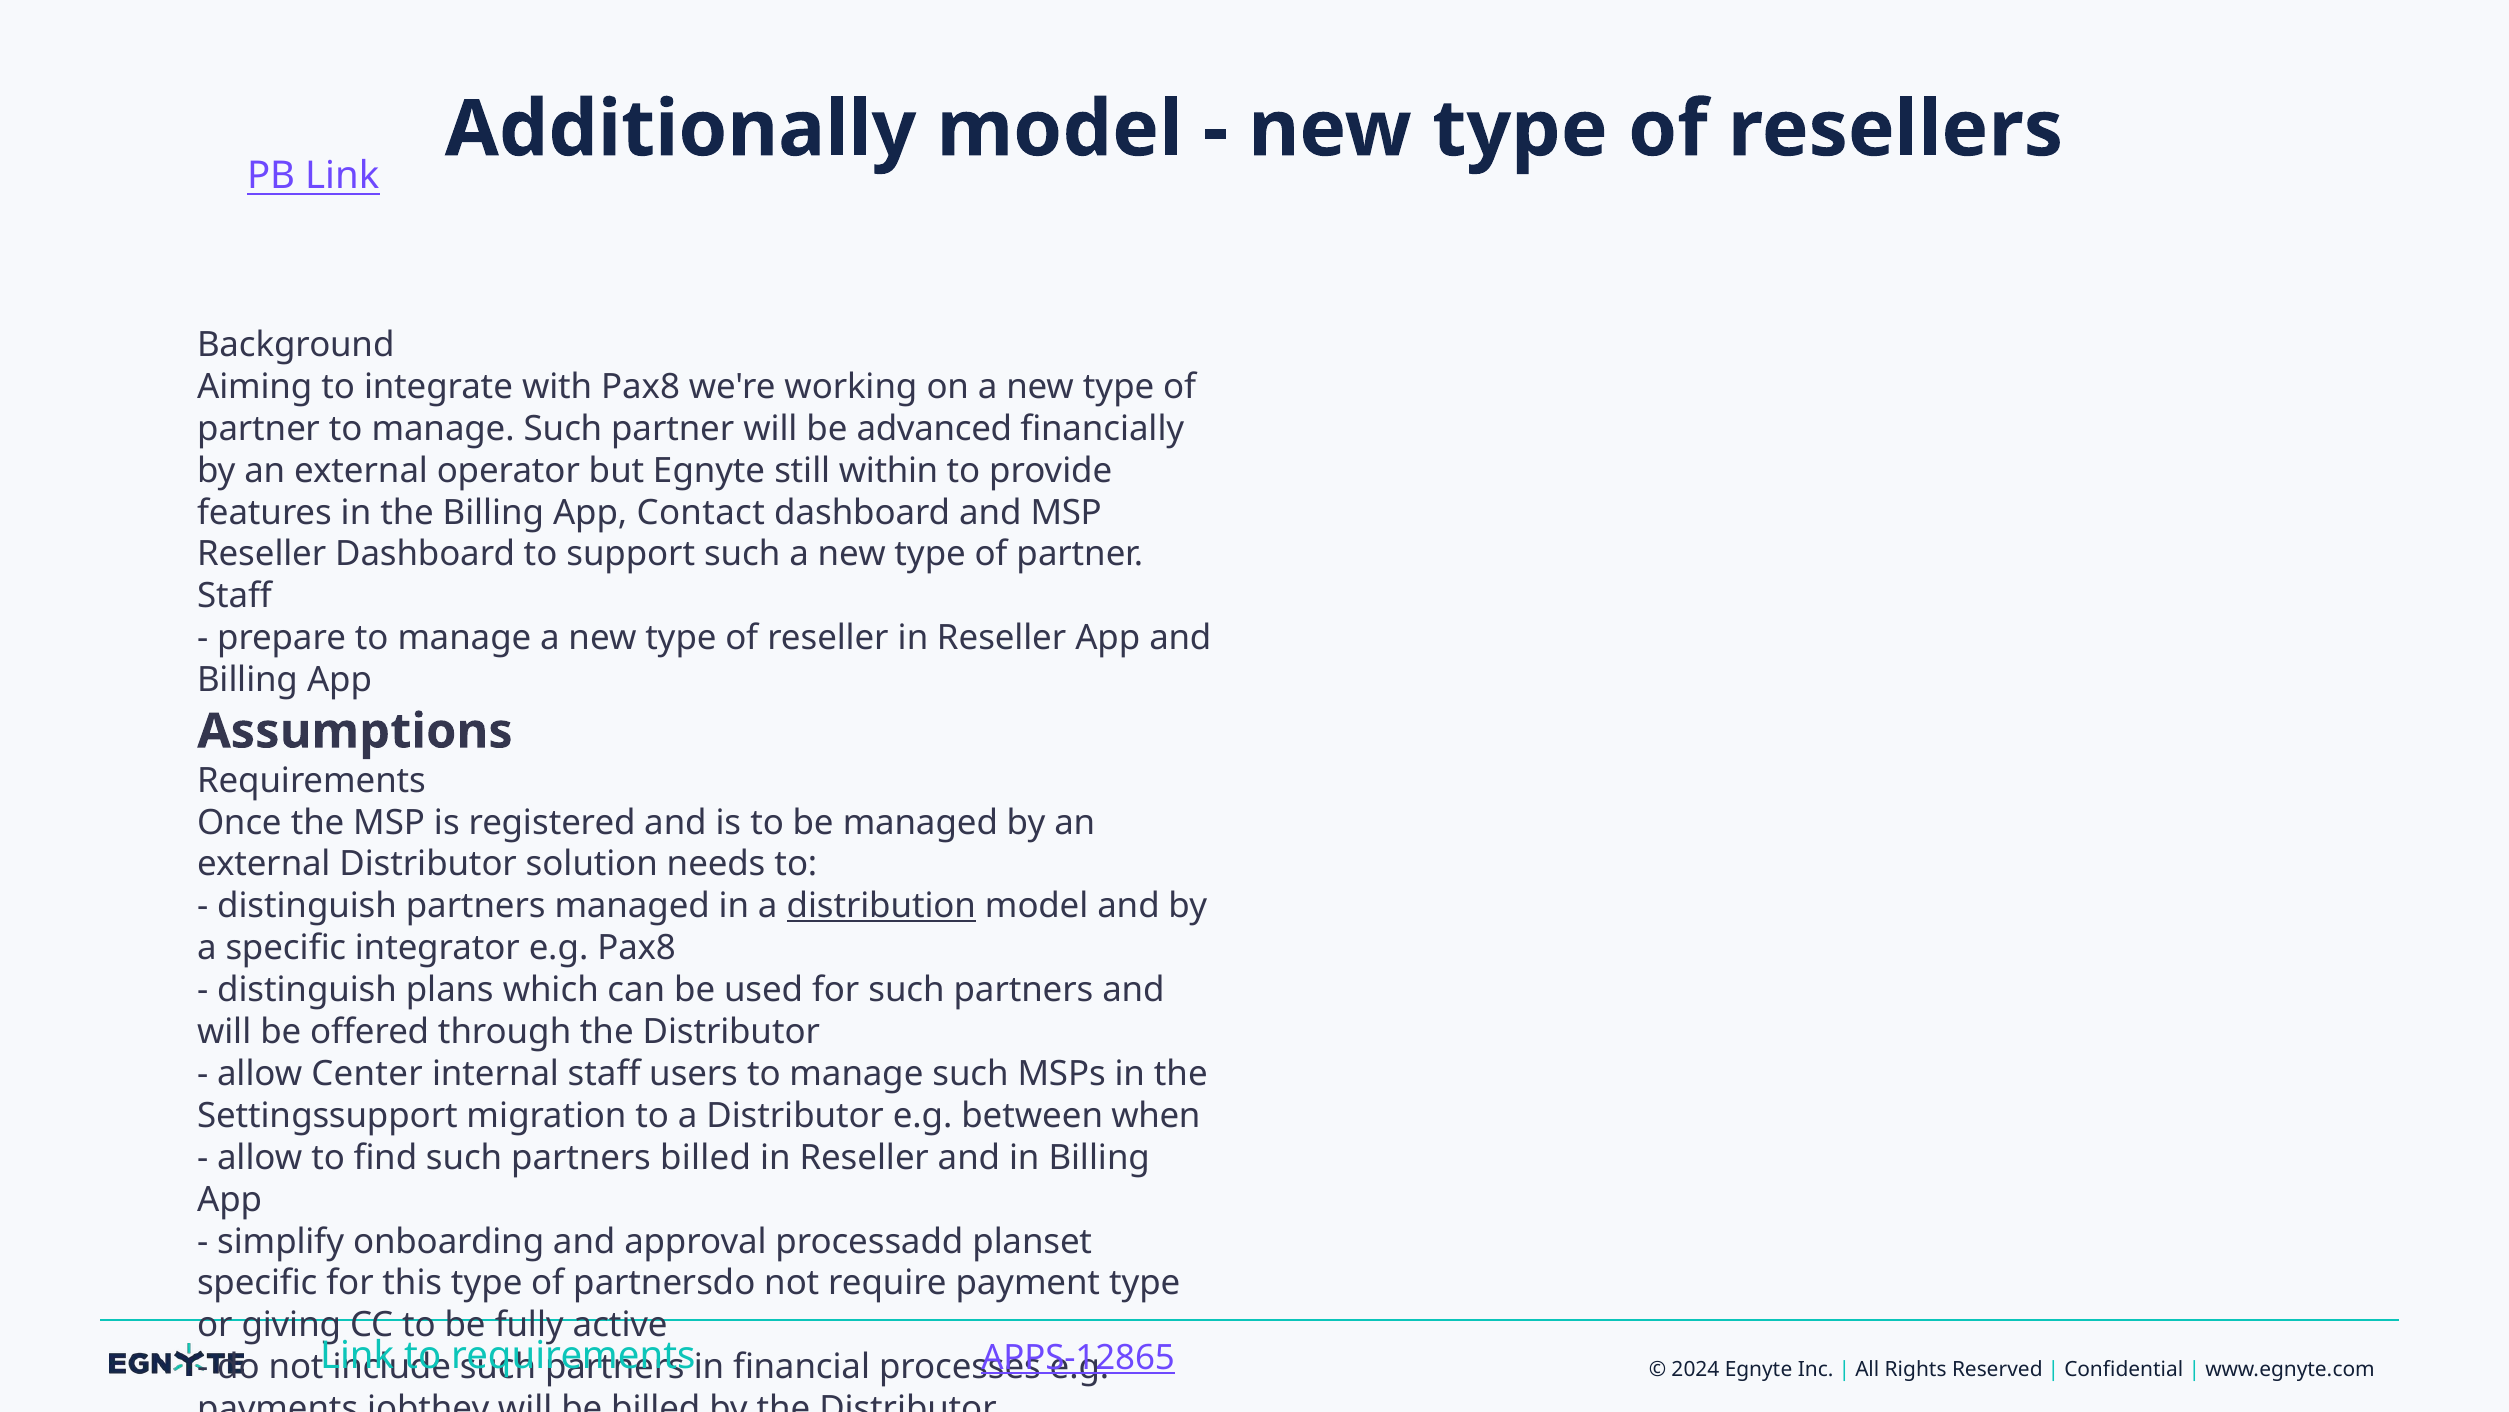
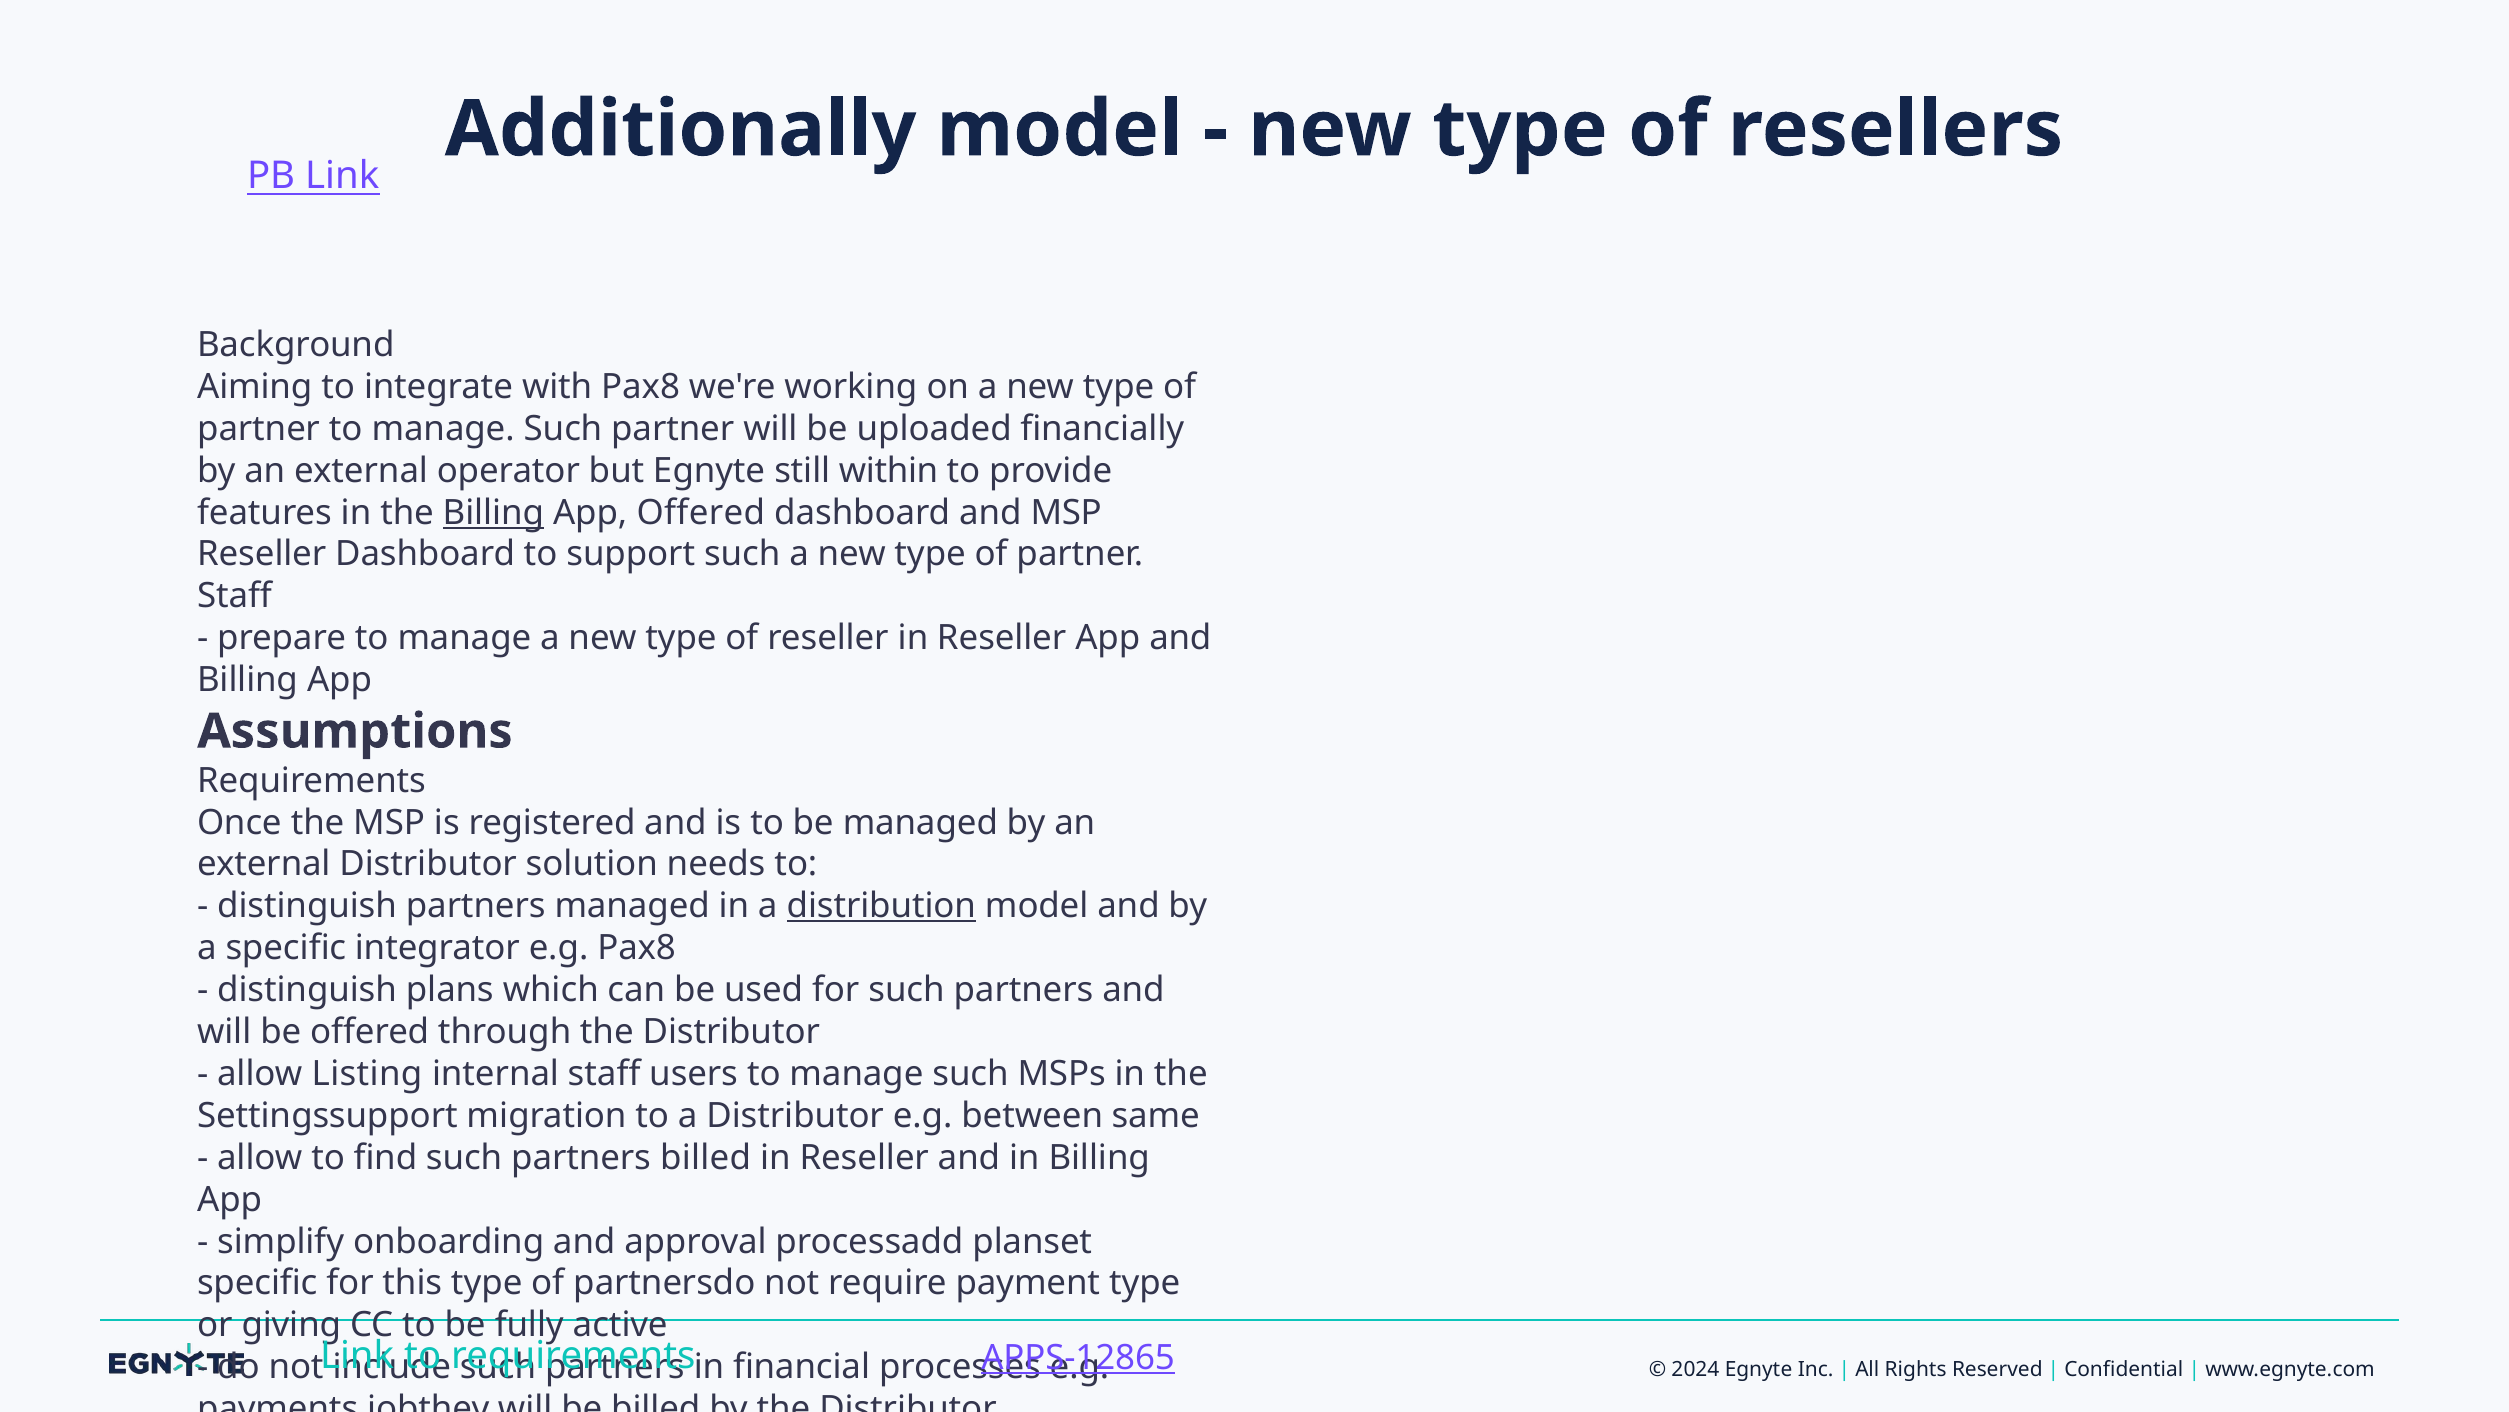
advanced: advanced -> uploaded (934, 429)
Billing underline: none -> present (493, 512)
App Contact: Contact -> Offered (701, 512)
Center: Center -> Listing (367, 1073)
when: when -> same (1156, 1115)
